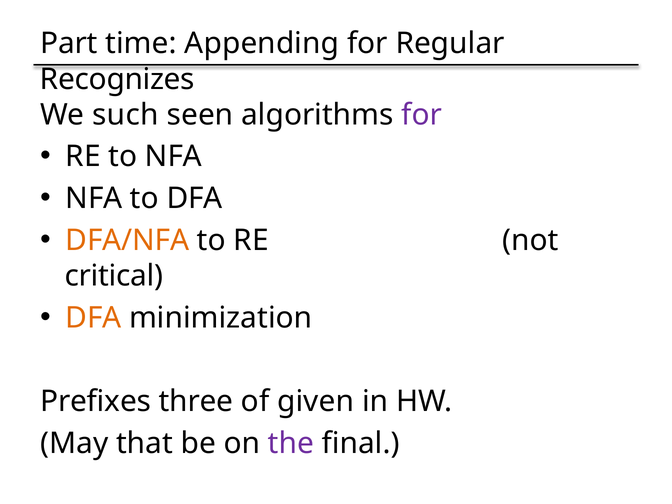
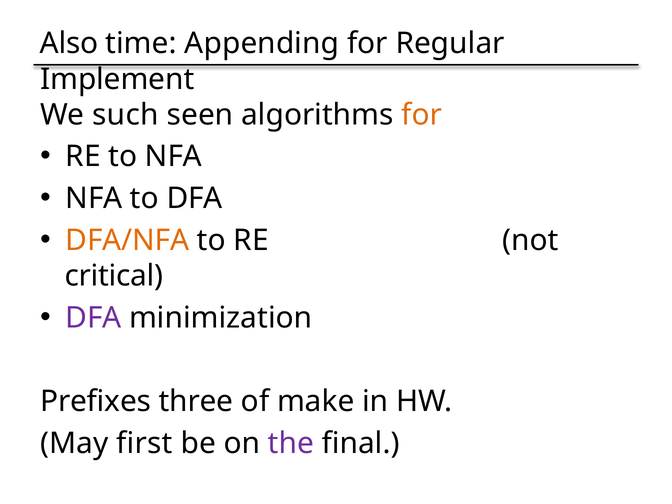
Part: Part -> Also (69, 44)
Recognizes: Recognizes -> Implement (117, 79)
for colour: purple -> orange (422, 115)
DFA colour: orange -> purple (93, 318)
given: given -> make (316, 402)
that: that -> first (144, 443)
